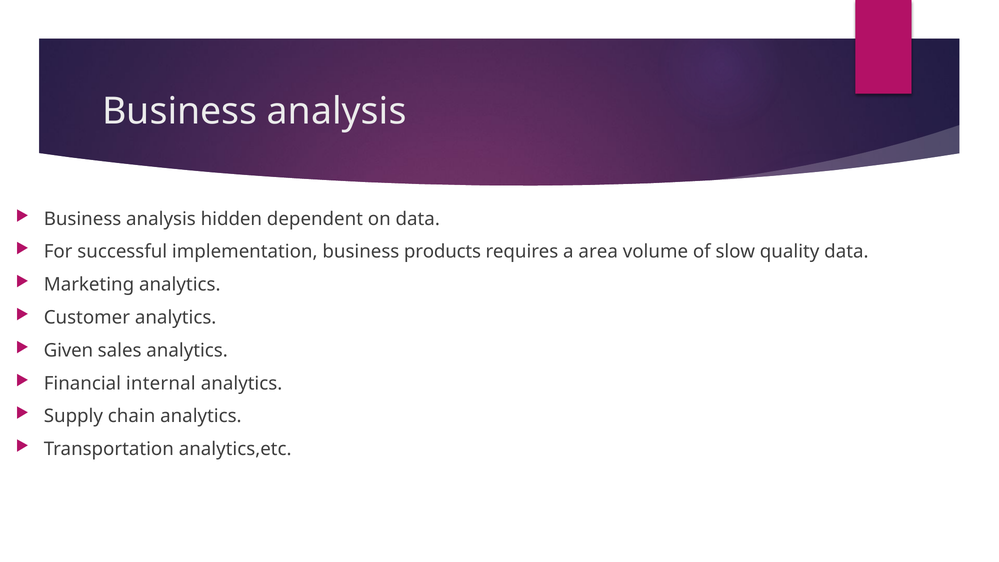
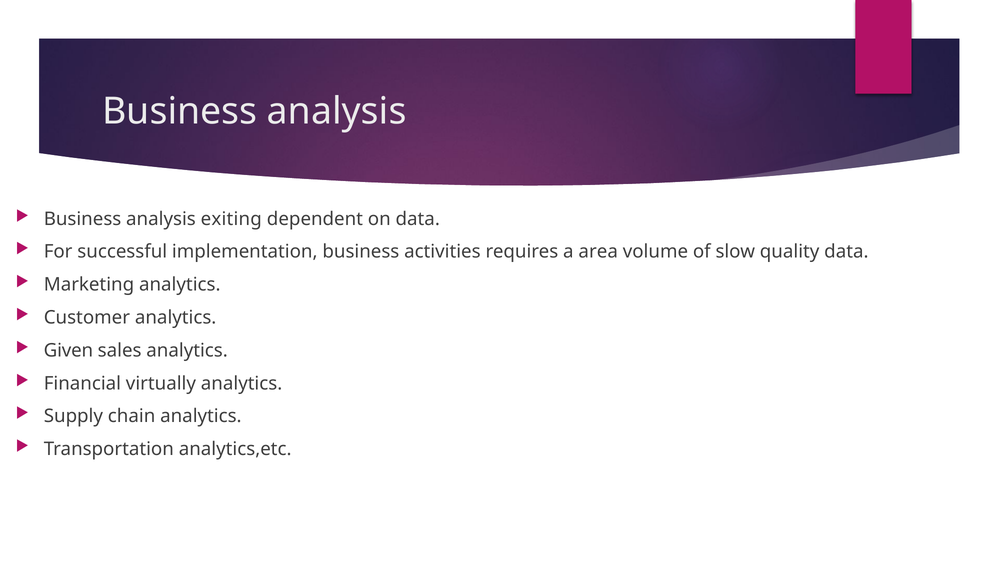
hidden: hidden -> exiting (231, 219)
products: products -> activities (442, 252)
internal: internal -> virtually (161, 383)
